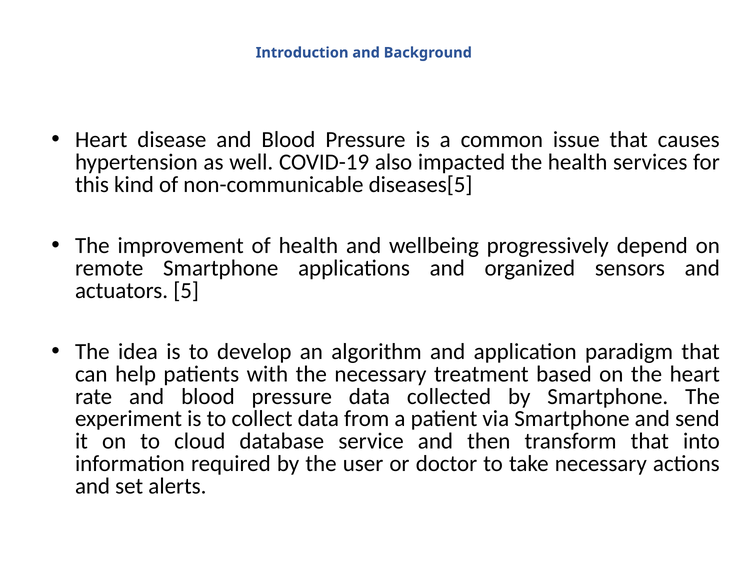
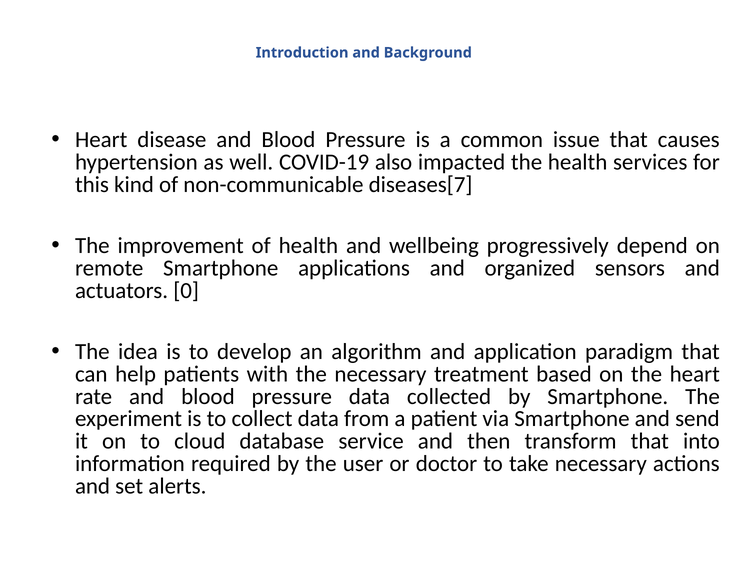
diseases[5: diseases[5 -> diseases[7 (421, 184)
5: 5 -> 0 (186, 290)
